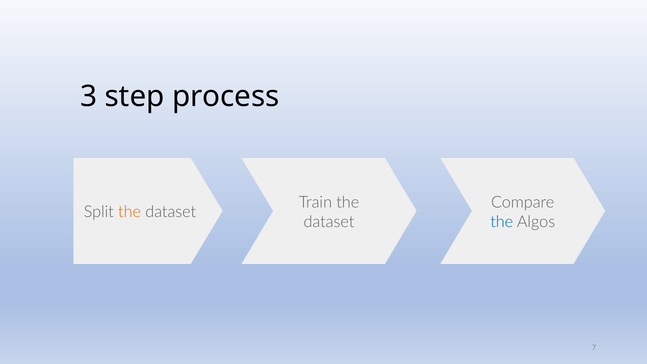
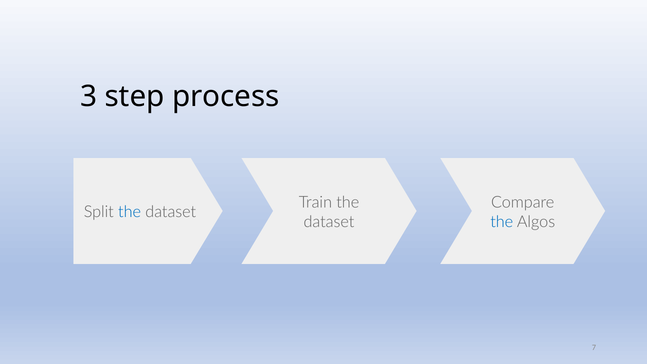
the colour: orange -> blue (130, 212)
